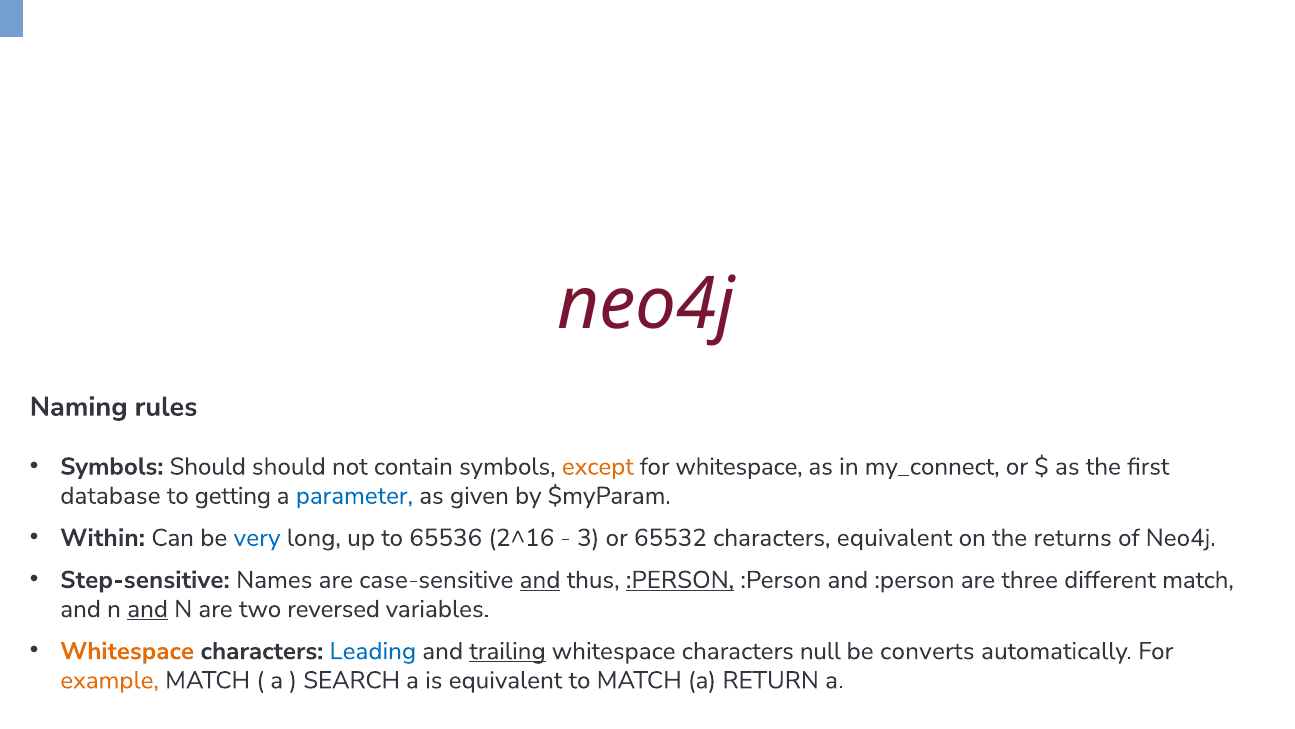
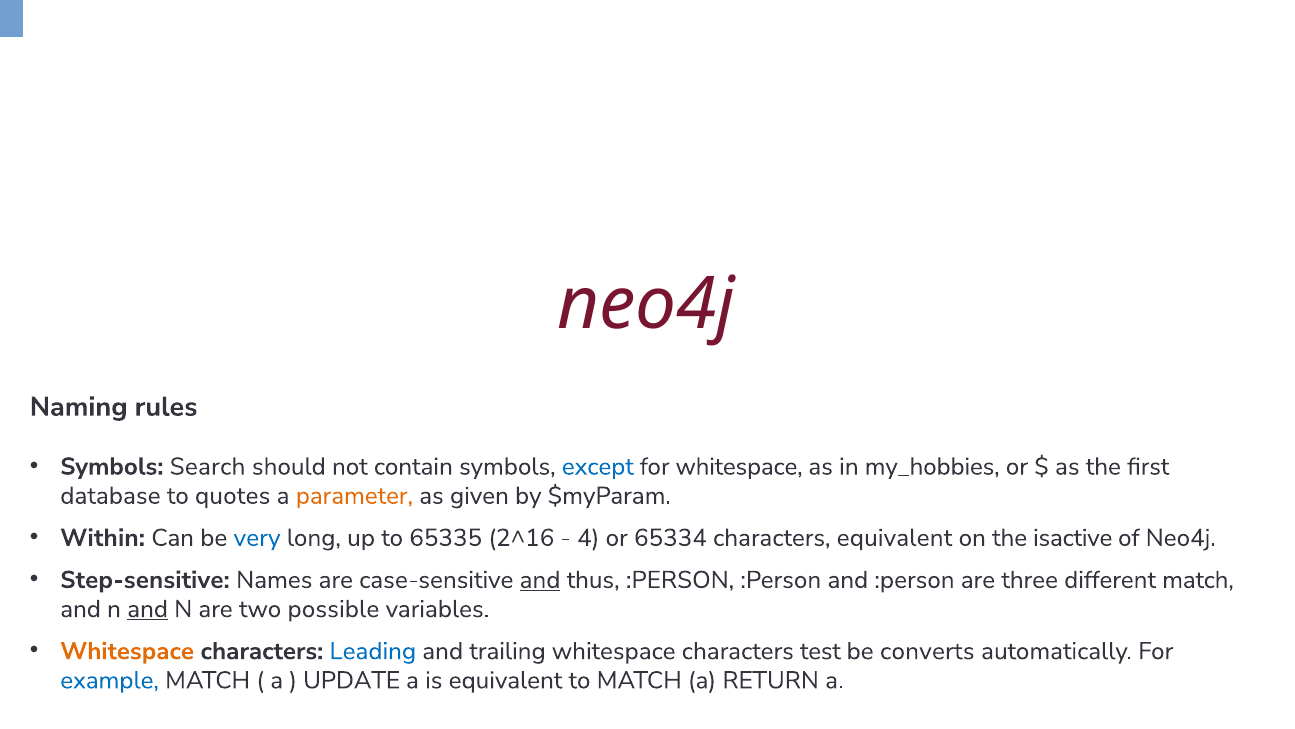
Symbols Should: Should -> Search (208, 466)
except colour: orange -> blue (598, 466)
my_connect: my_connect -> my_hobbies (932, 466)
getting: getting -> quotes (233, 495)
parameter colour: blue -> orange (354, 495)
65536: 65536 -> 65335 (446, 537)
3: 3 -> 4 (588, 537)
65532: 65532 -> 65334 (670, 537)
returns: returns -> isactive (1073, 537)
:PERSON underline: present -> none (680, 579)
reversed: reversed -> possible (333, 609)
trailing underline: present -> none (507, 651)
null: null -> test (820, 651)
example colour: orange -> blue (110, 680)
SEARCH: SEARCH -> UPDATE (352, 680)
